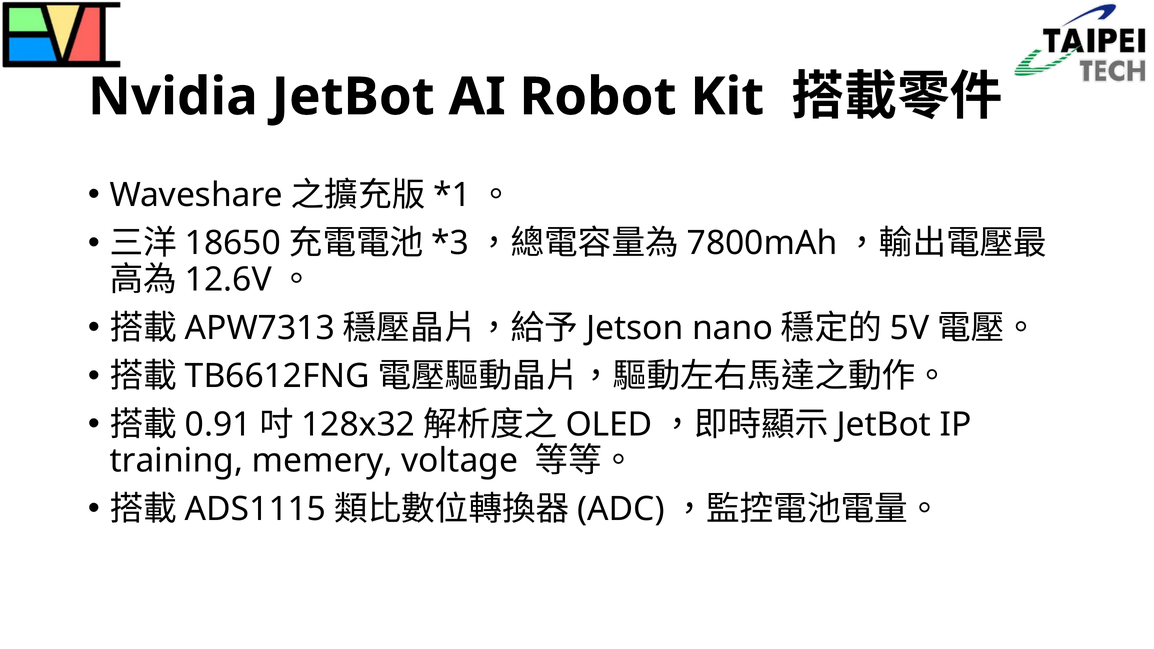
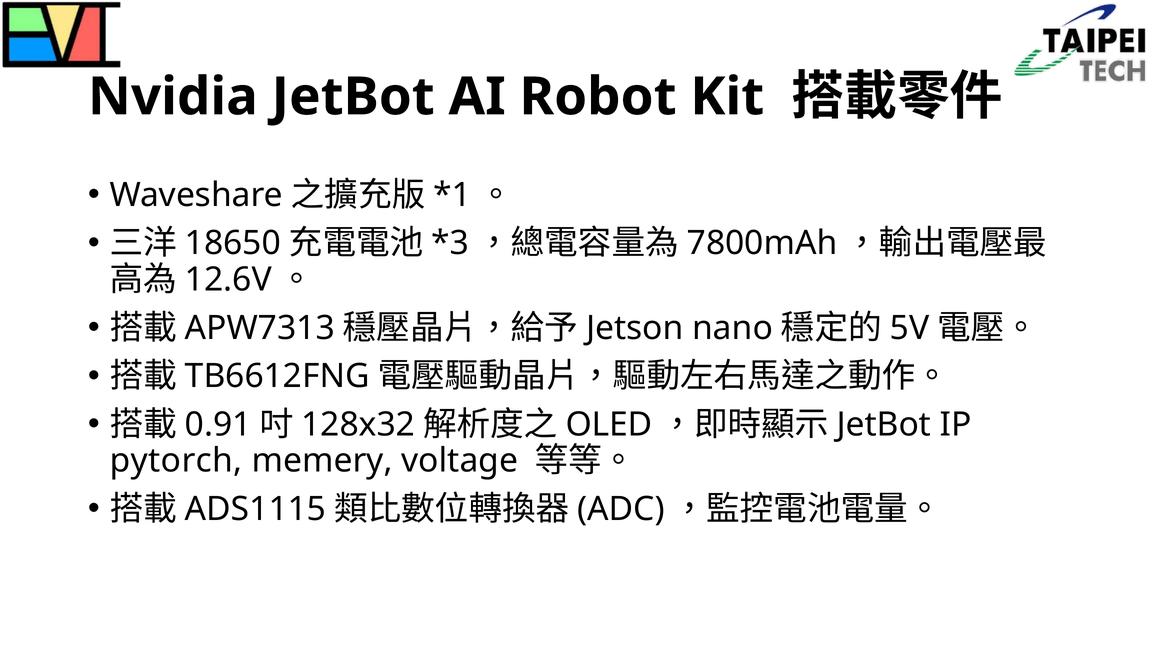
training: training -> pytorch (176, 461)
